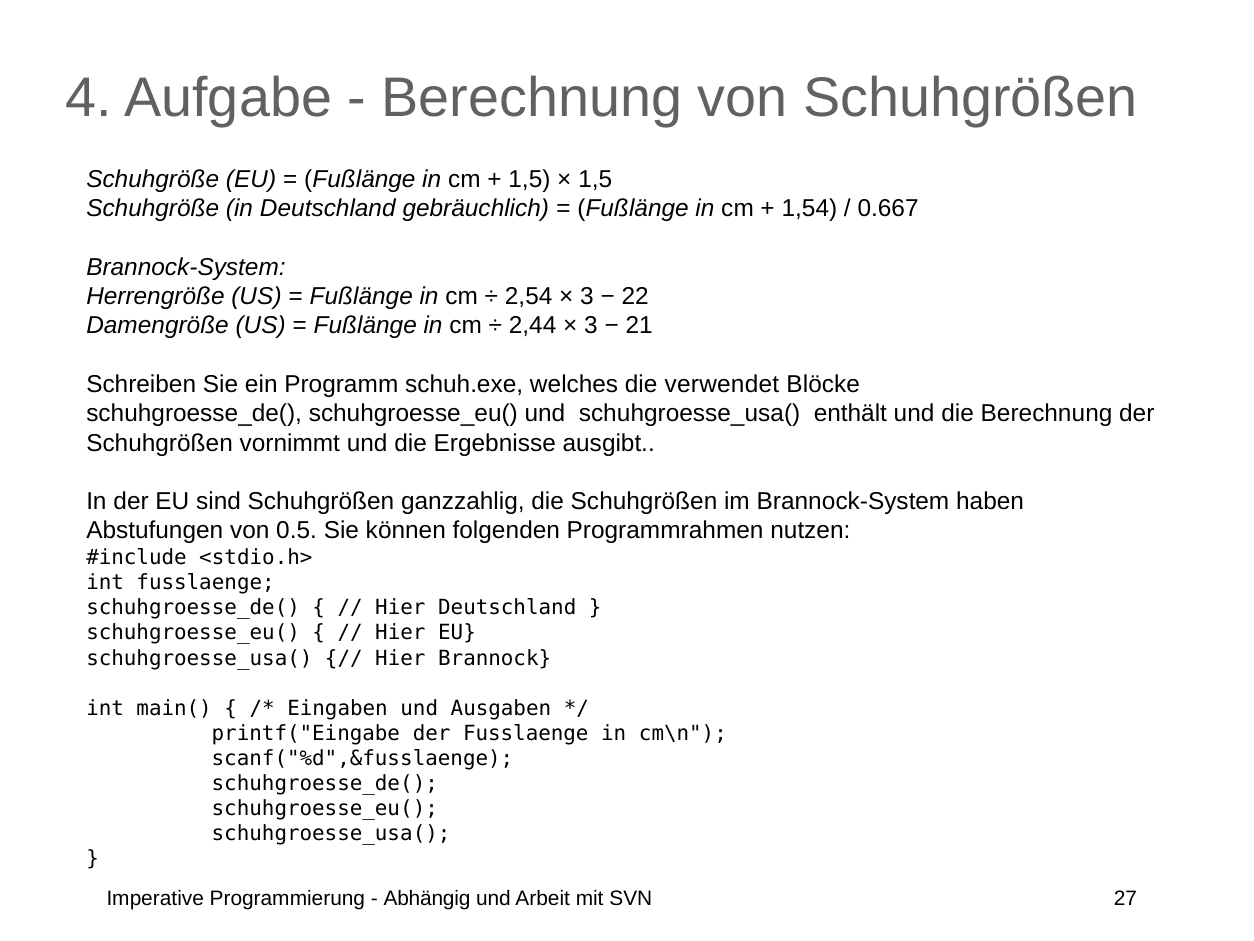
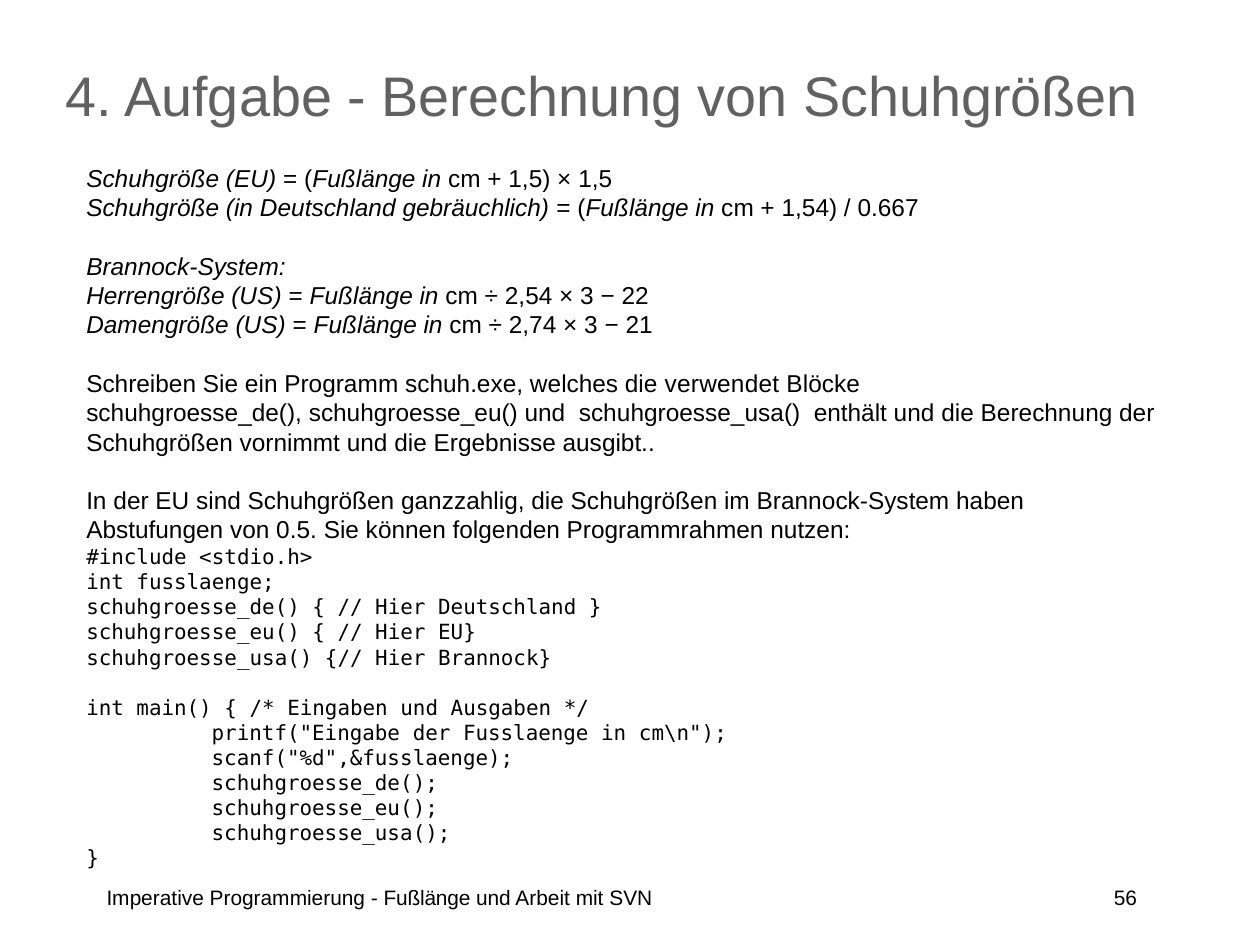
2,44: 2,44 -> 2,74 (533, 326)
Abhängig: Abhängig -> Fußlänge (427, 898)
27: 27 -> 56 (1125, 898)
